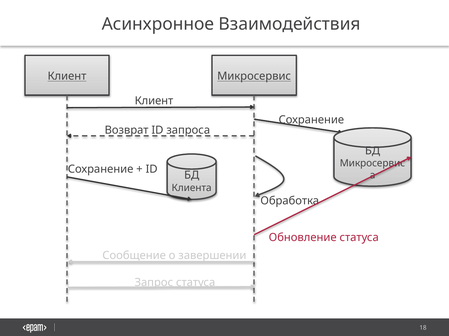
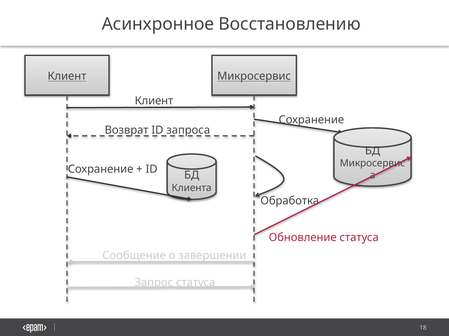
Взаимодействия: Взаимодействия -> Восстановлению (290, 24)
